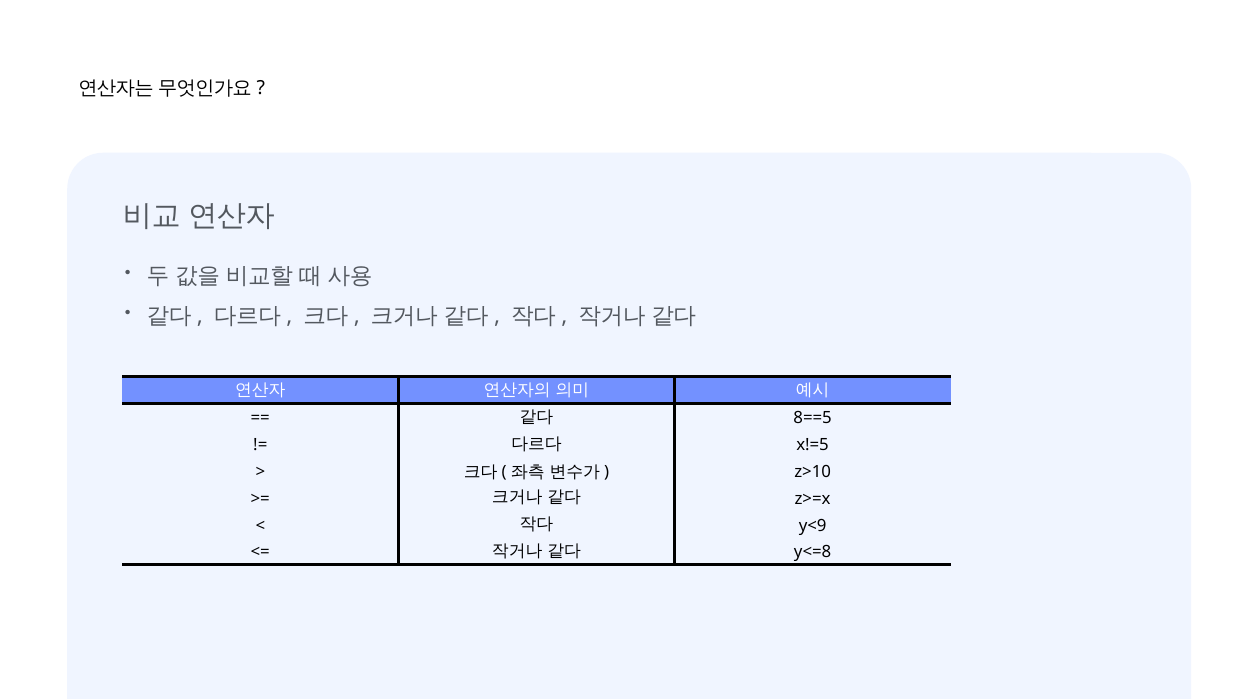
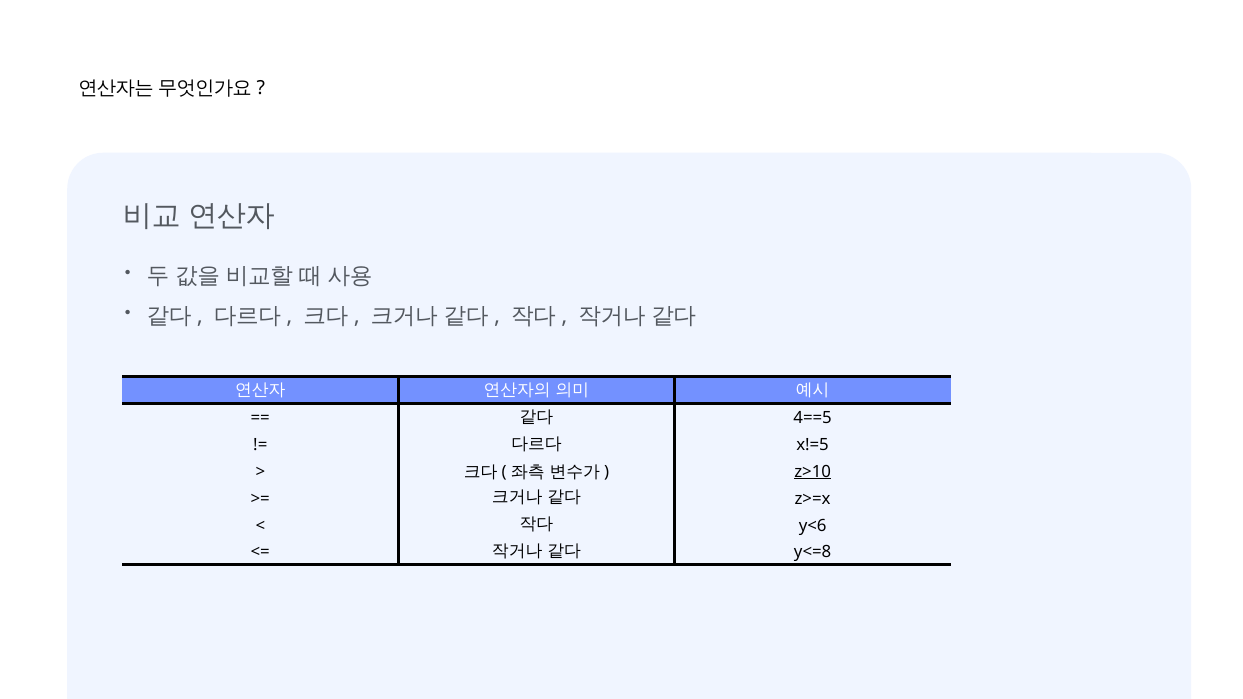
8==5: 8==5 -> 4==5 (813, 418)
z>10 underline: none -> present (813, 472)
y<9: y<9 -> y<6 (813, 526)
